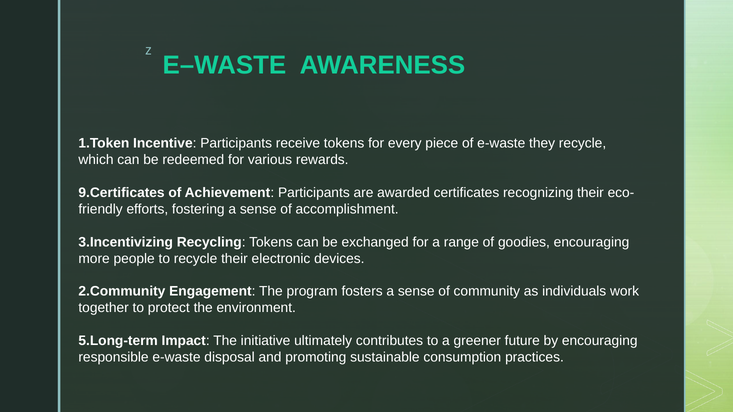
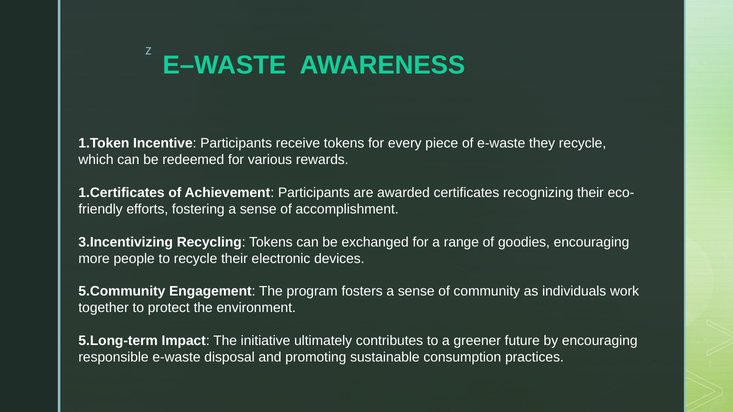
9.Certificates: 9.Certificates -> 1.Certificates (122, 193)
2.Community: 2.Community -> 5.Community (122, 292)
